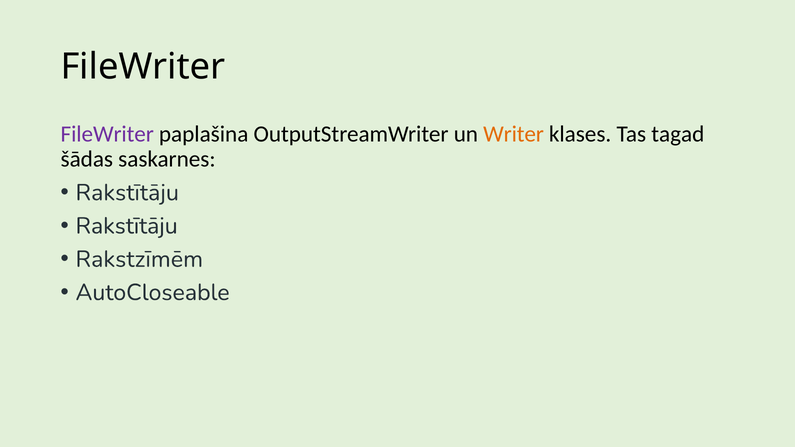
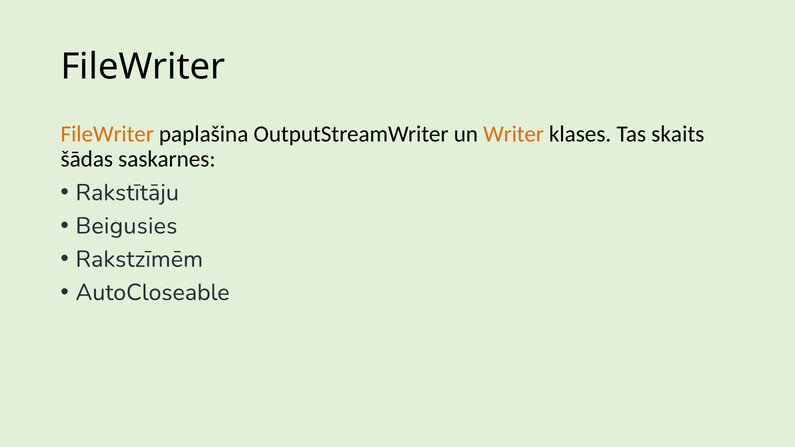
FileWriter colour: purple -> orange (107, 134)
tagad: tagad -> skaits (678, 134)
Rakstītāju: Rakstītāju -> Beigusies (126, 226)
